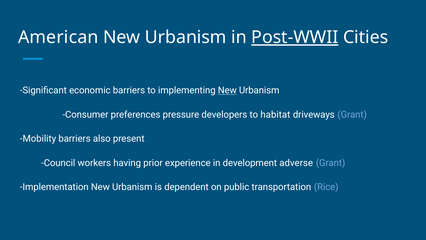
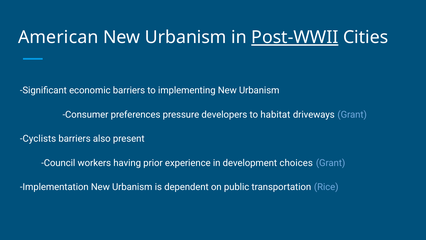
New underline: present -> none (227, 90)
Mobility: Mobility -> Cyclists (38, 139)
adverse: adverse -> choices (296, 163)
